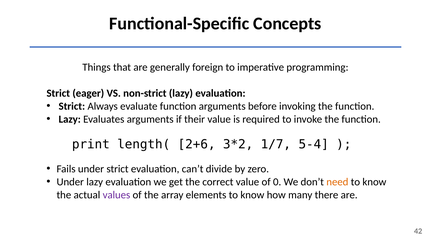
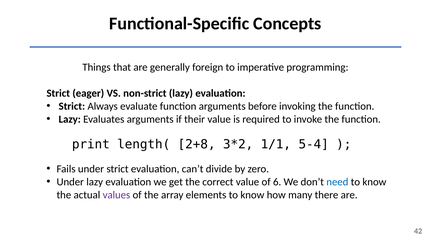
2+6: 2+6 -> 2+8 (197, 145)
1/7: 1/7 -> 1/1 (276, 145)
0: 0 -> 6 (277, 182)
need colour: orange -> blue (337, 182)
